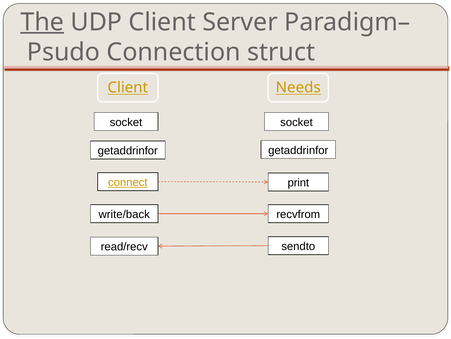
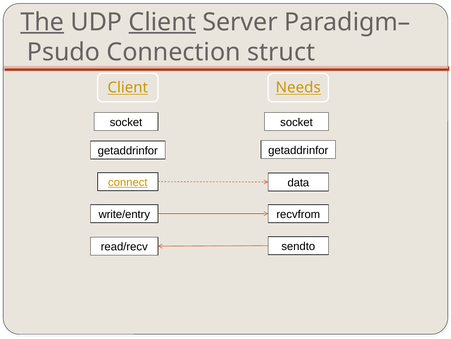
Client underline: none -> present (162, 22)
print: print -> data (298, 182)
write/back: write/back -> write/entry (124, 214)
